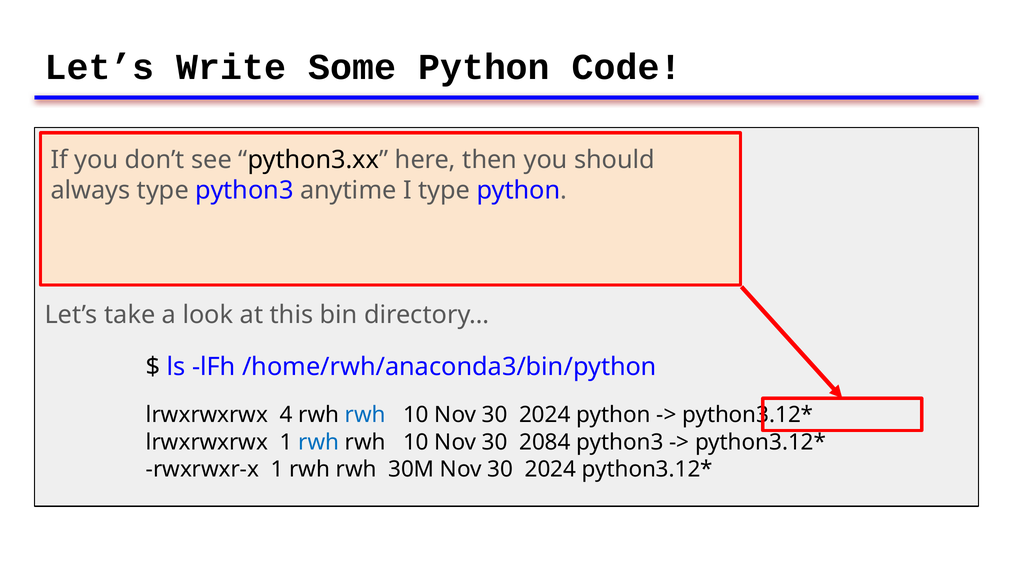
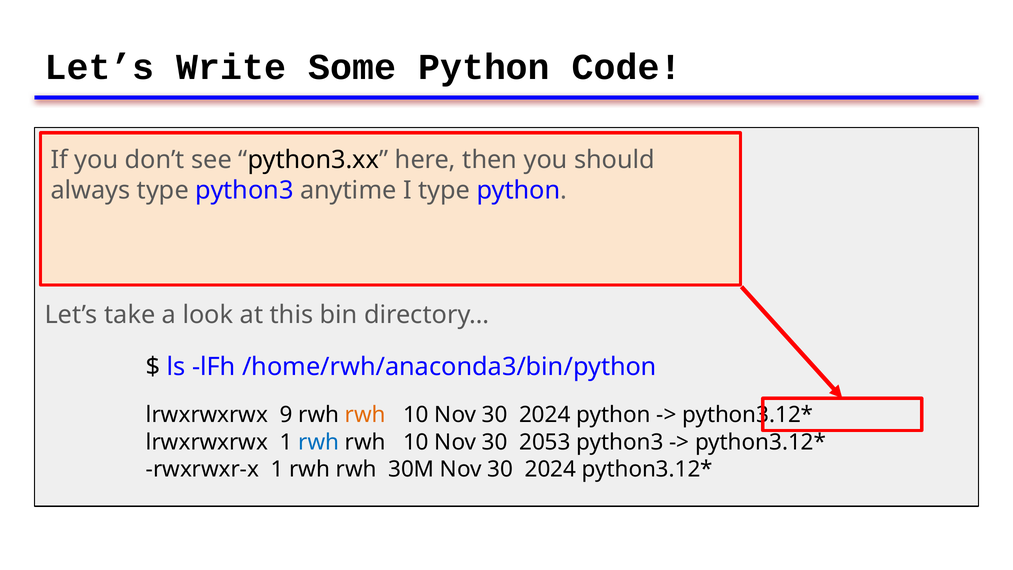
4: 4 -> 9 (286, 415)
rwh colour: blue -> orange (365, 415)
2084: 2084 -> 2053 (545, 442)
